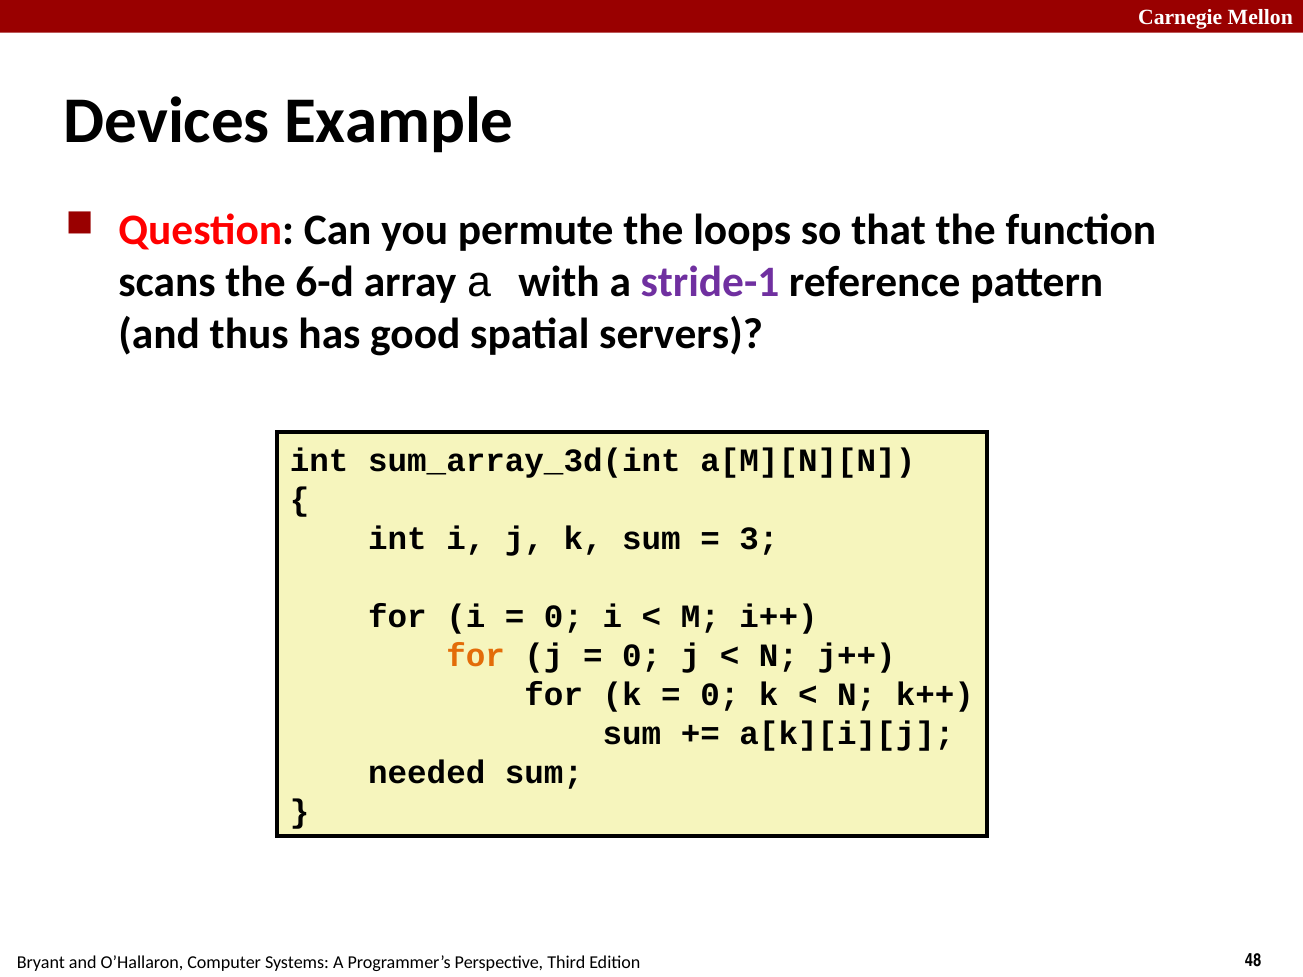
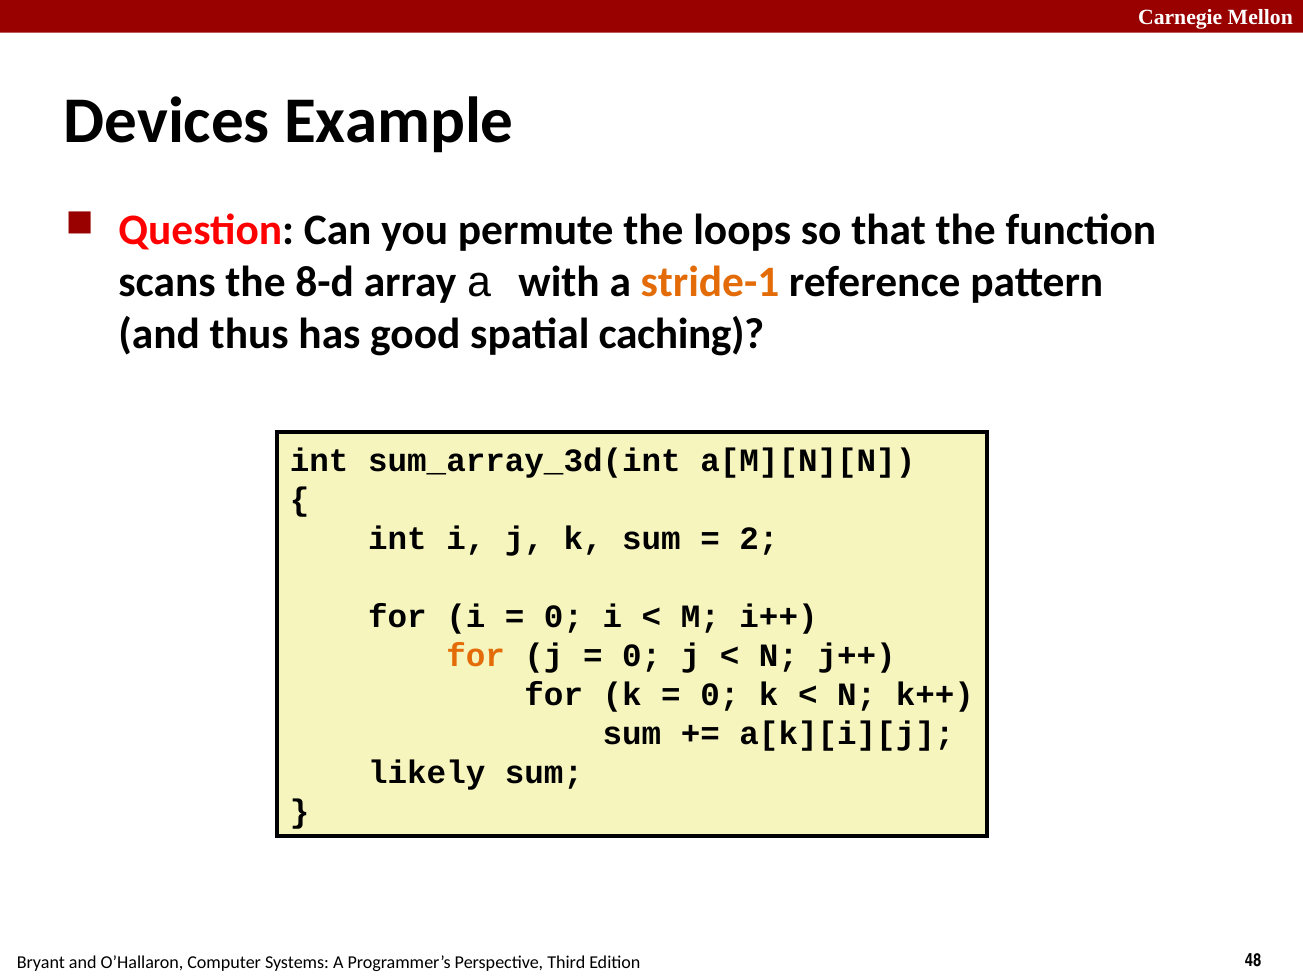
6-d: 6-d -> 8-d (325, 282)
stride-1 colour: purple -> orange (710, 282)
servers: servers -> caching (681, 334)
3: 3 -> 2 (759, 539)
needed: needed -> likely (427, 773)
